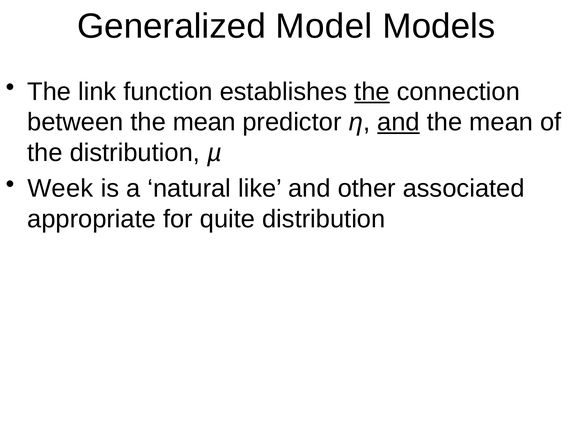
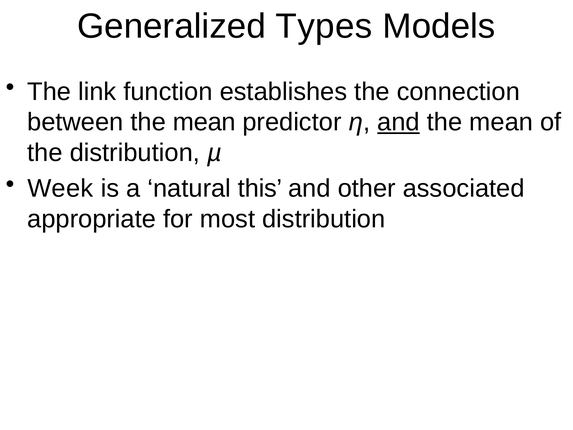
Model: Model -> Types (324, 26)
the underline: present -> none (372, 92)
like: like -> this (260, 188)
quite: quite -> most (227, 219)
